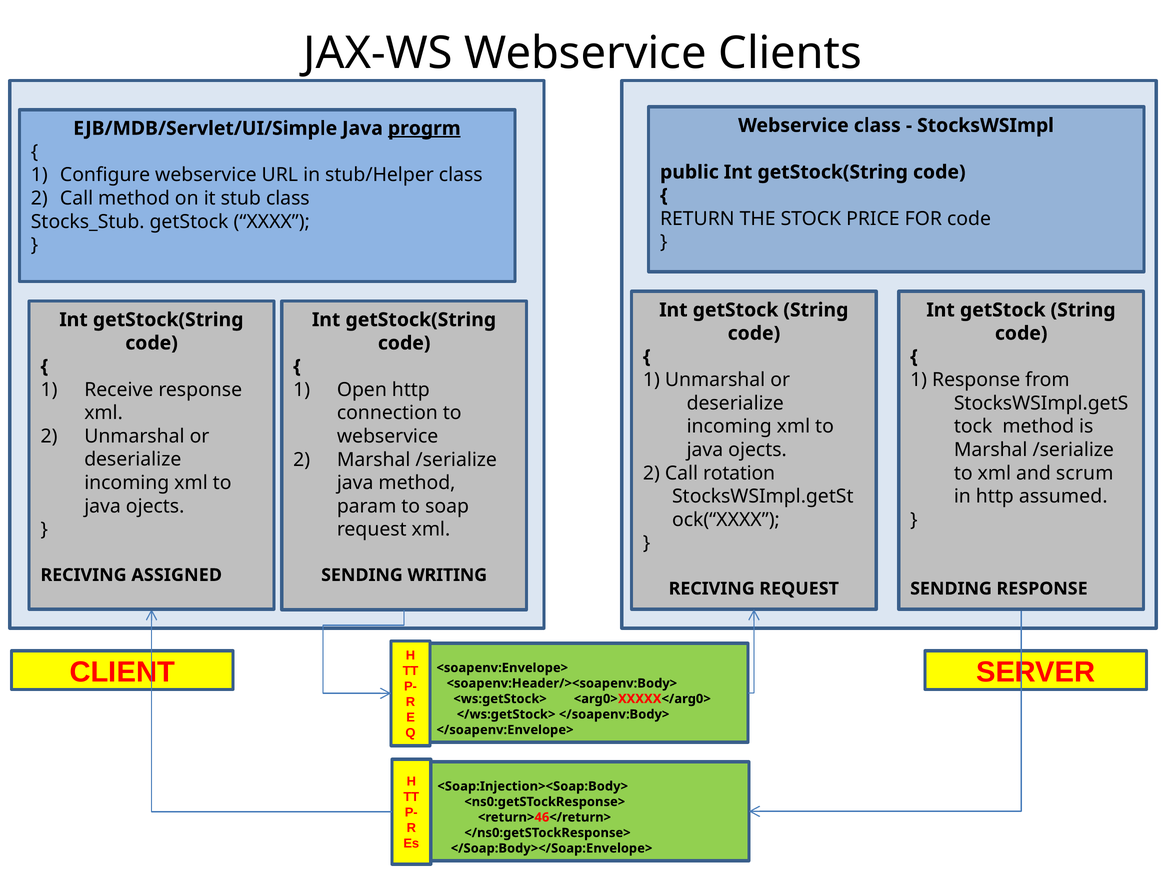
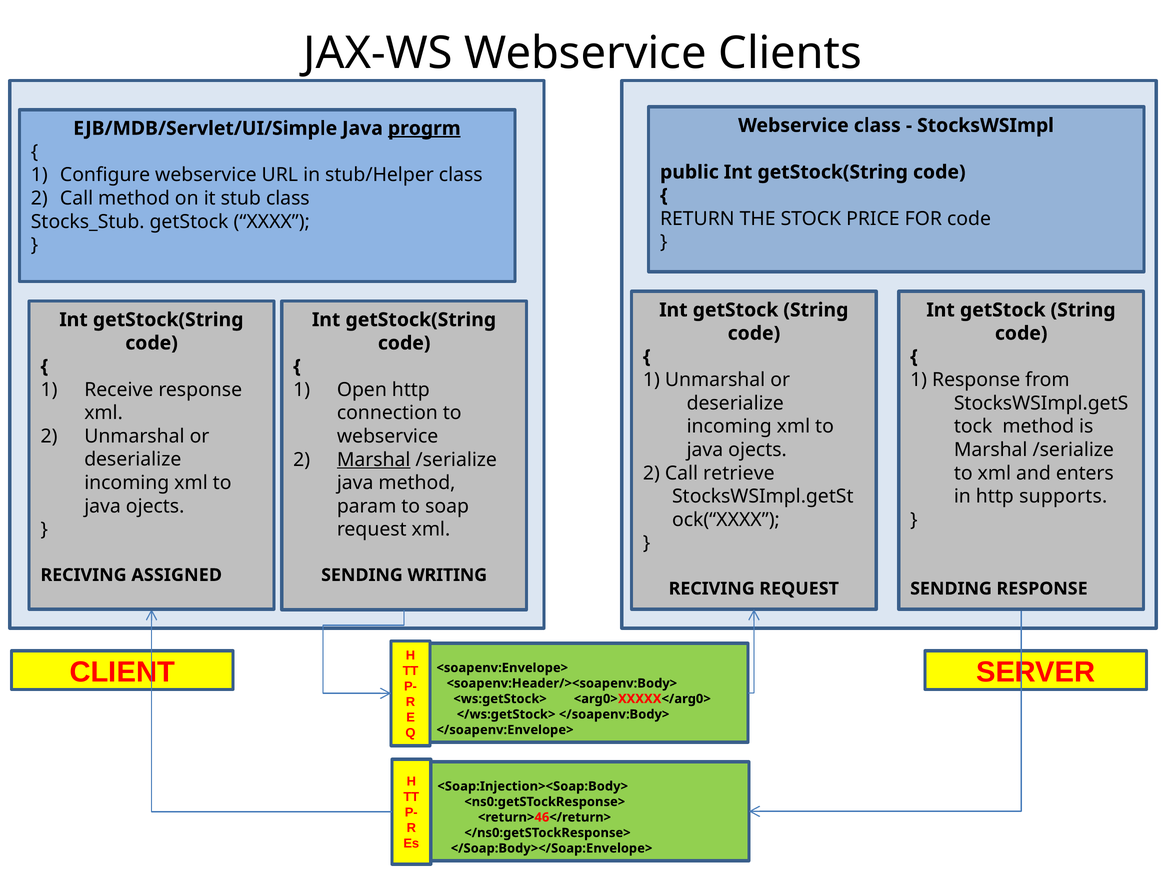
Marshal underline: none -> present (374, 460)
rotation: rotation -> retrieve (739, 473)
scrum: scrum -> enters (1085, 473)
assumed: assumed -> supports (1063, 497)
